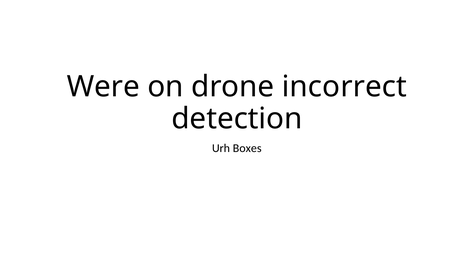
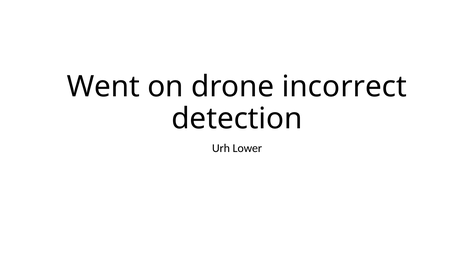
Were: Were -> Went (103, 87)
Boxes: Boxes -> Lower (247, 148)
